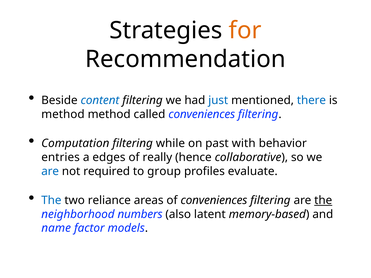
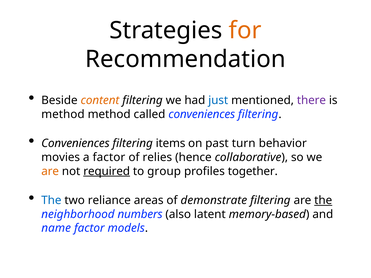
content colour: blue -> orange (100, 100)
there colour: blue -> purple (311, 100)
Computation: Computation -> Conveniences (75, 144)
while: while -> items (171, 144)
with: with -> turn (244, 144)
entries: entries -> movies (61, 157)
a edges: edges -> factor (109, 157)
really: really -> relies (157, 157)
are colour: blue -> orange (50, 171)
required underline: none -> present (107, 171)
evaluate: evaluate -> together (253, 171)
of conveniences: conveniences -> demonstrate (214, 200)
